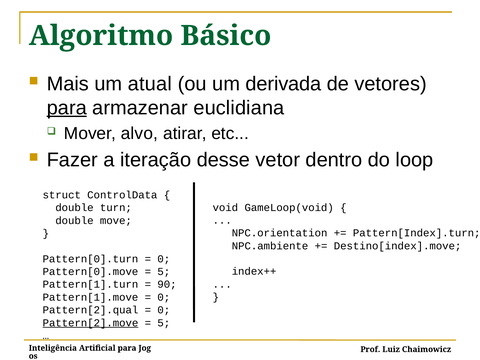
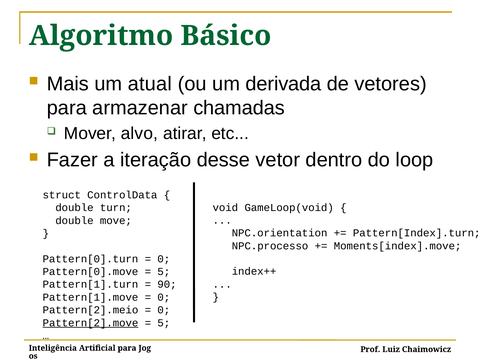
para underline: present -> none (67, 108)
euclidiana: euclidiana -> chamadas (239, 108)
NPC.ambiente: NPC.ambiente -> NPC.processo (270, 246)
Destino[index].move: Destino[index].move -> Moments[index].move (398, 246)
Pattern[2].qual: Pattern[2].qual -> Pattern[2].meio (90, 310)
